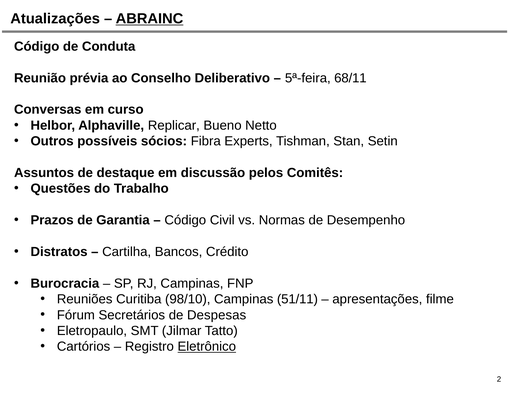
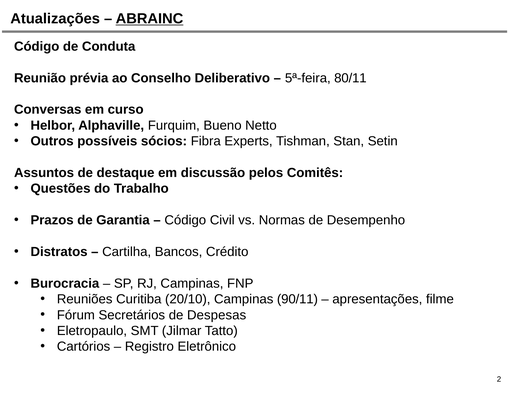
68/11: 68/11 -> 80/11 (350, 78)
Replicar: Replicar -> Furquim (174, 125)
98/10: 98/10 -> 20/10 (188, 299)
51/11: 51/11 -> 90/11 (297, 299)
Eletrônico underline: present -> none (207, 347)
